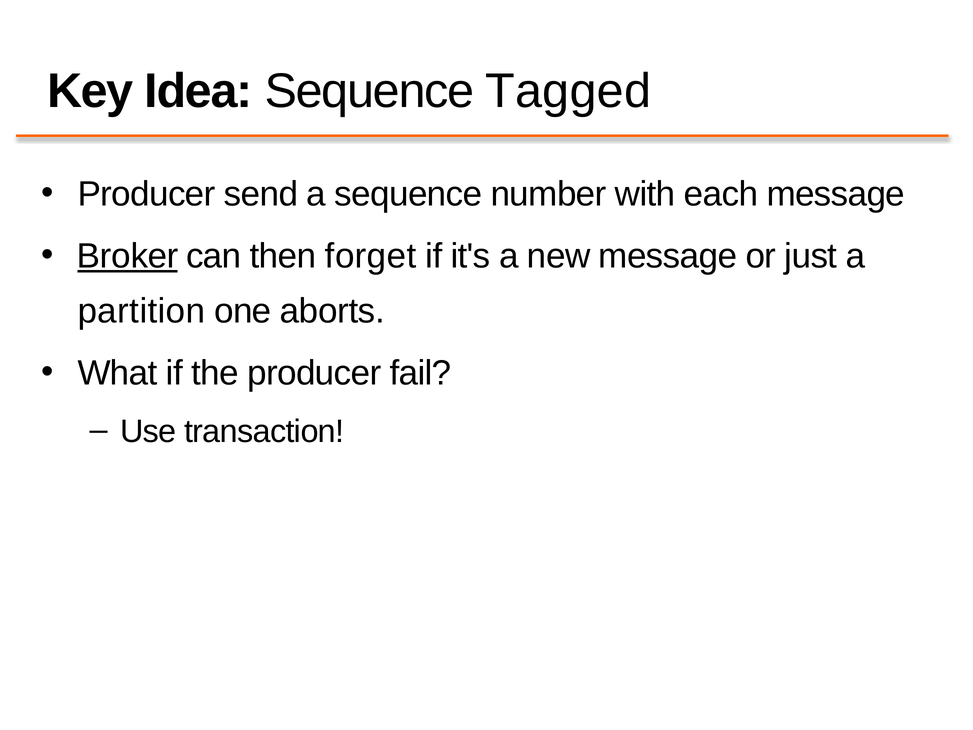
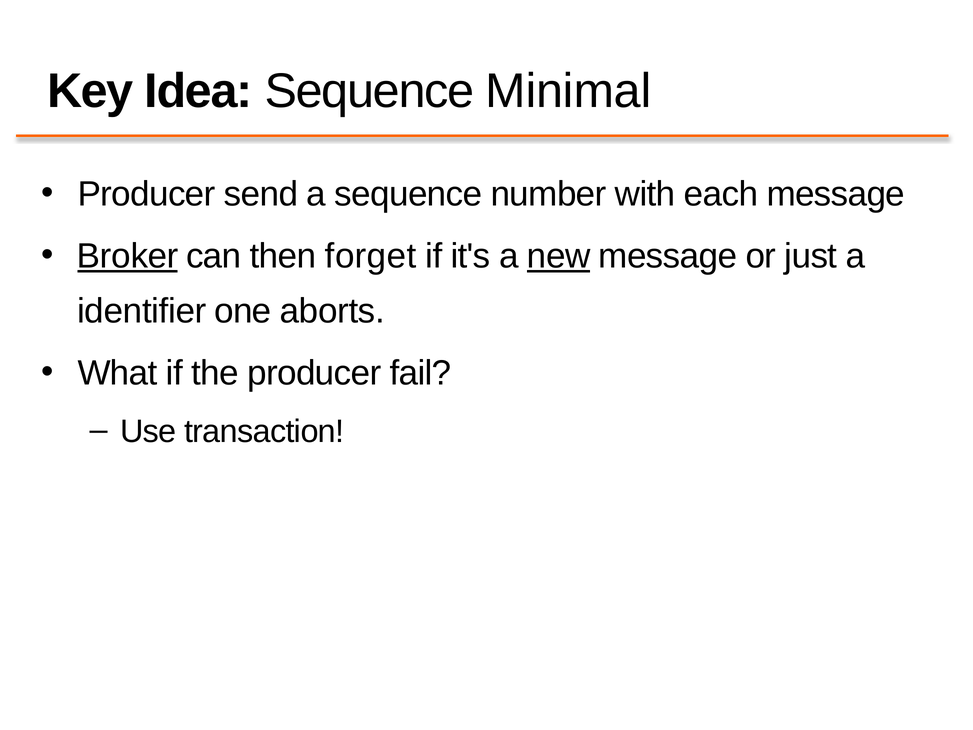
Tagged: Tagged -> Minimal (568, 91)
new underline: none -> present (559, 256)
partition: partition -> identifier (142, 311)
